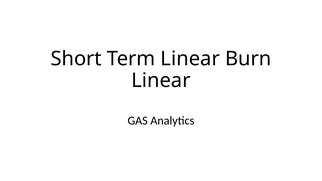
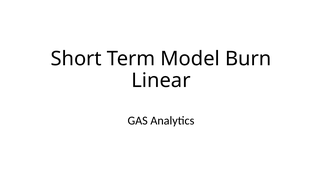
Term Linear: Linear -> Model (190, 59)
